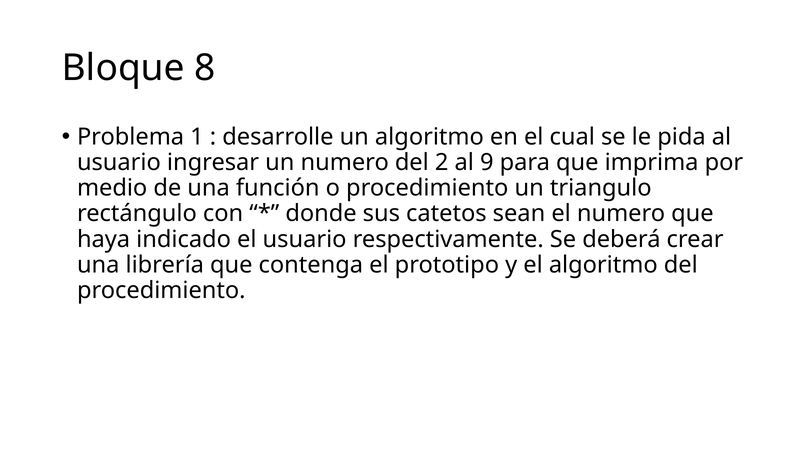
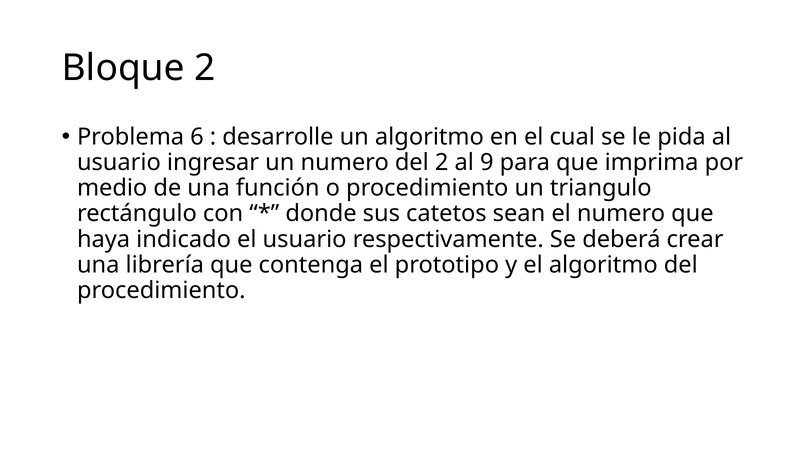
Bloque 8: 8 -> 2 (205, 68)
1: 1 -> 6 (197, 137)
